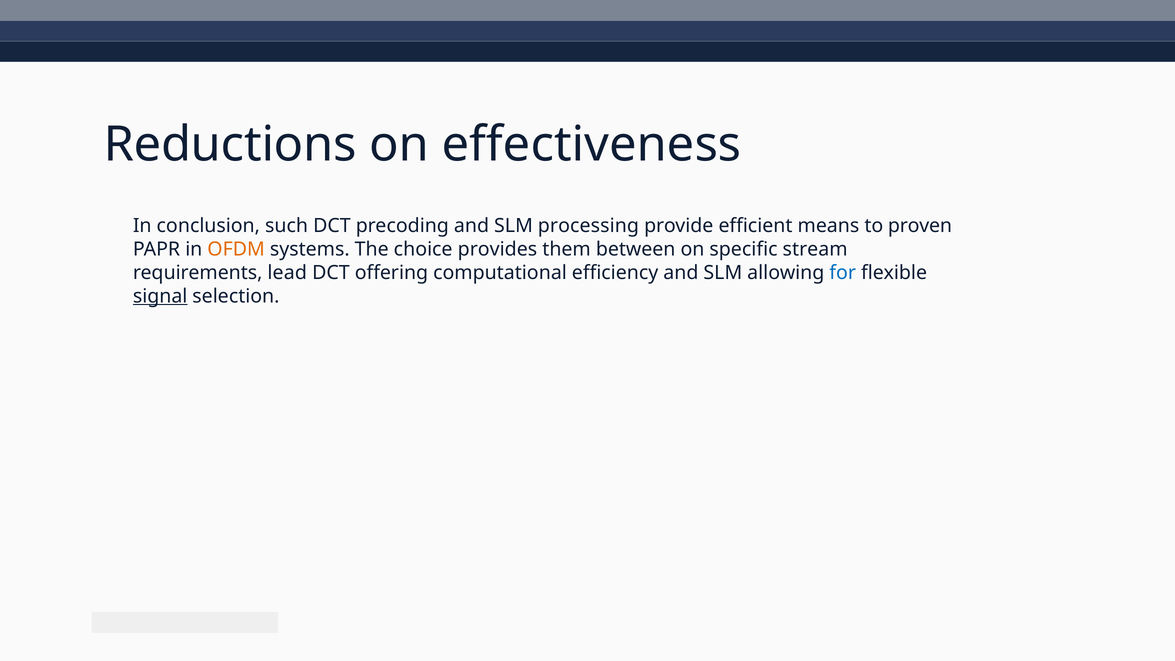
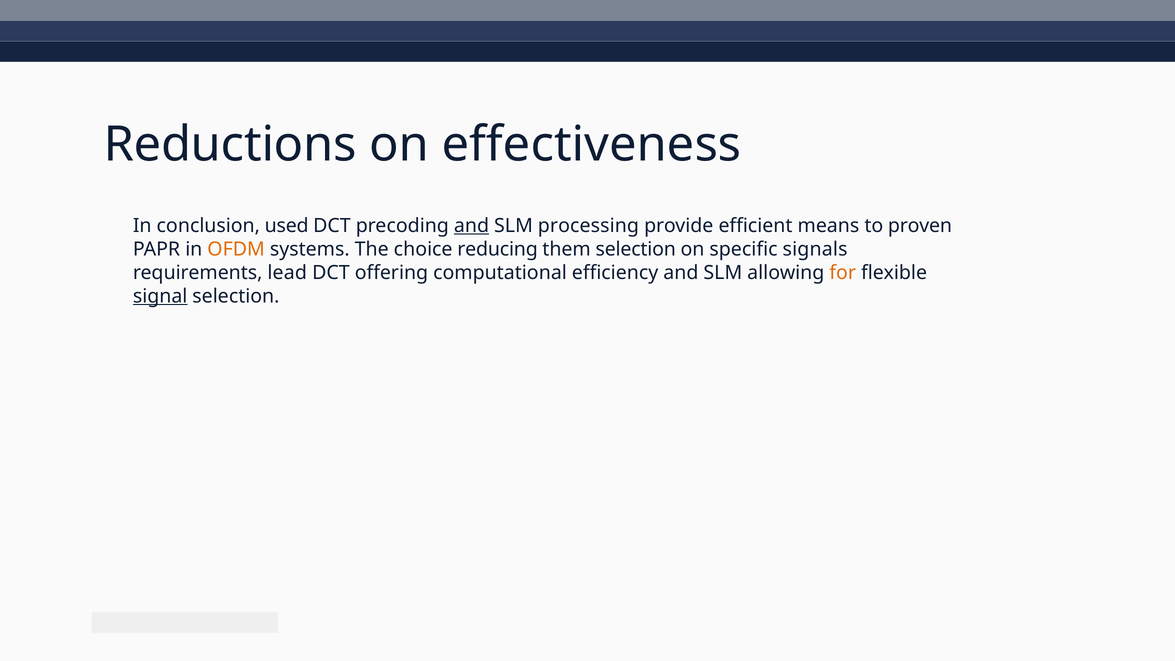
such: such -> used (287, 226)
and underline: none -> present (472, 226)
provides: provides -> reducing (498, 249)
them between: between -> selection (636, 249)
stream: stream -> signals (815, 249)
for colour: blue -> orange (843, 273)
